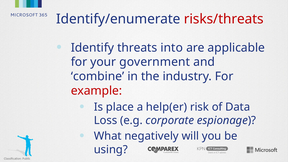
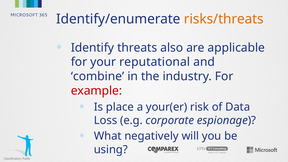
risks/threats colour: red -> orange (224, 19)
into: into -> also (172, 48)
government: government -> reputational (155, 62)
help(er: help(er -> your(er (167, 107)
